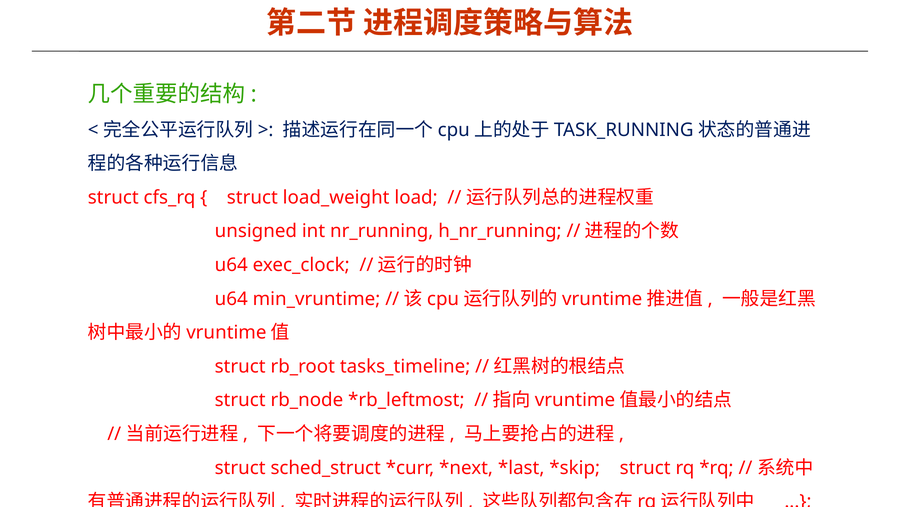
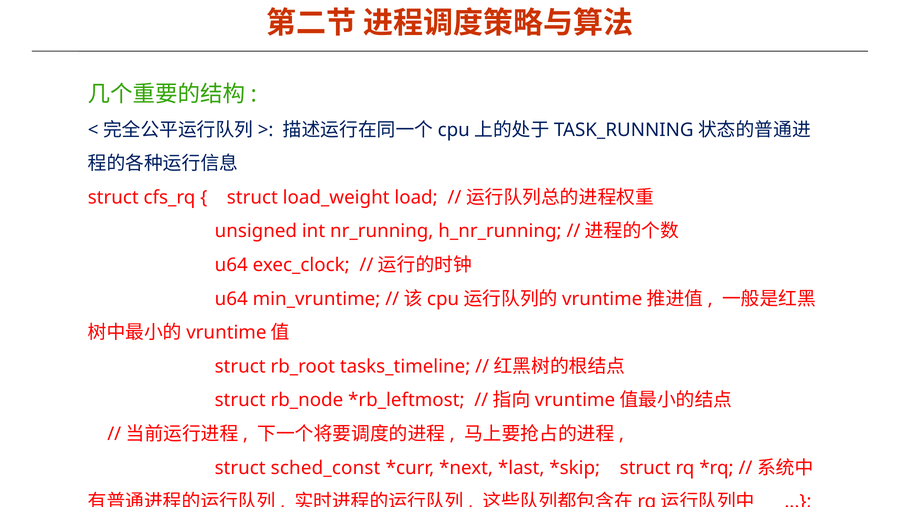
sched_struct: sched_struct -> sched_const (326, 467)
